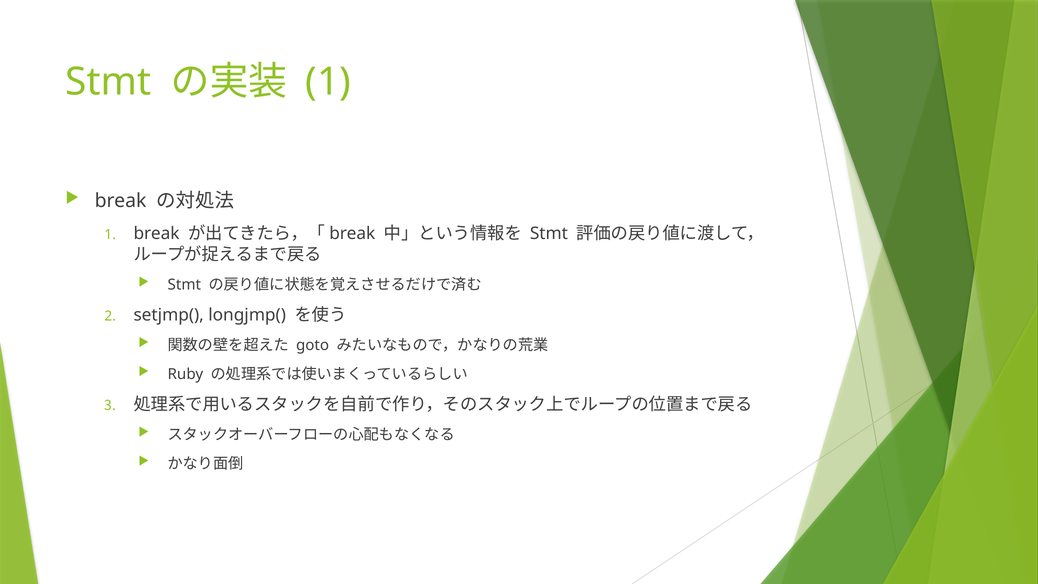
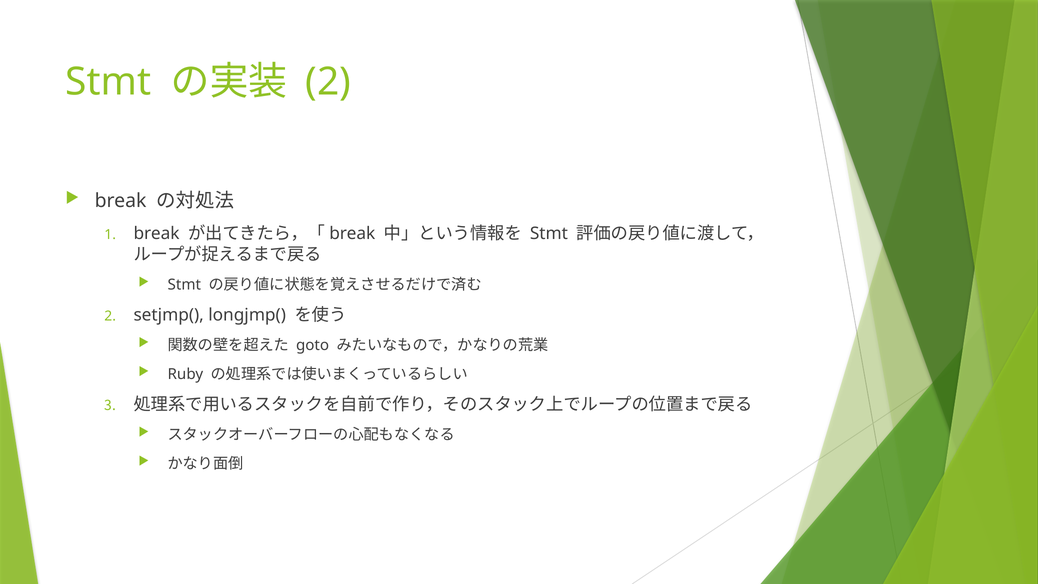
1: 1 -> 2 (328, 82)
